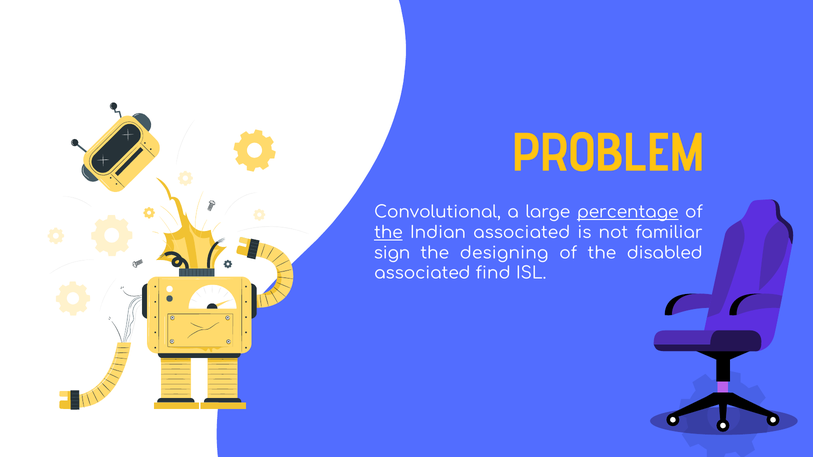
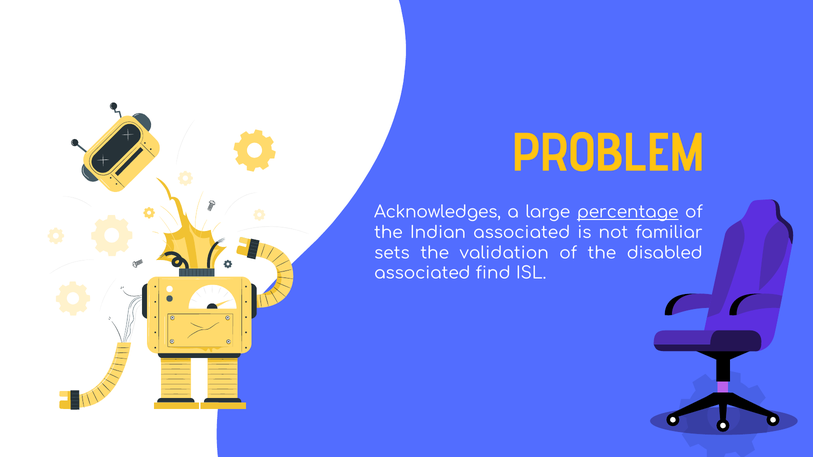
Convolutional: Convolutional -> Acknowledges (438, 212)
the underline: present -> none (388, 233)
sign: sign -> sets (392, 253)
designing: designing -> validation (504, 253)
